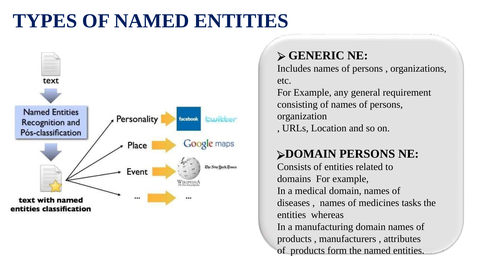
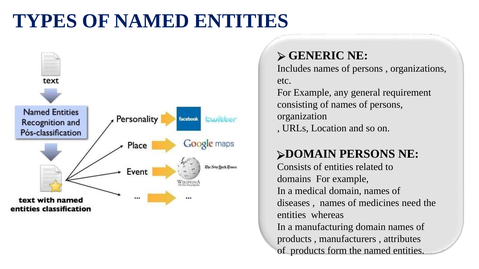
tasks: tasks -> need (411, 203)
